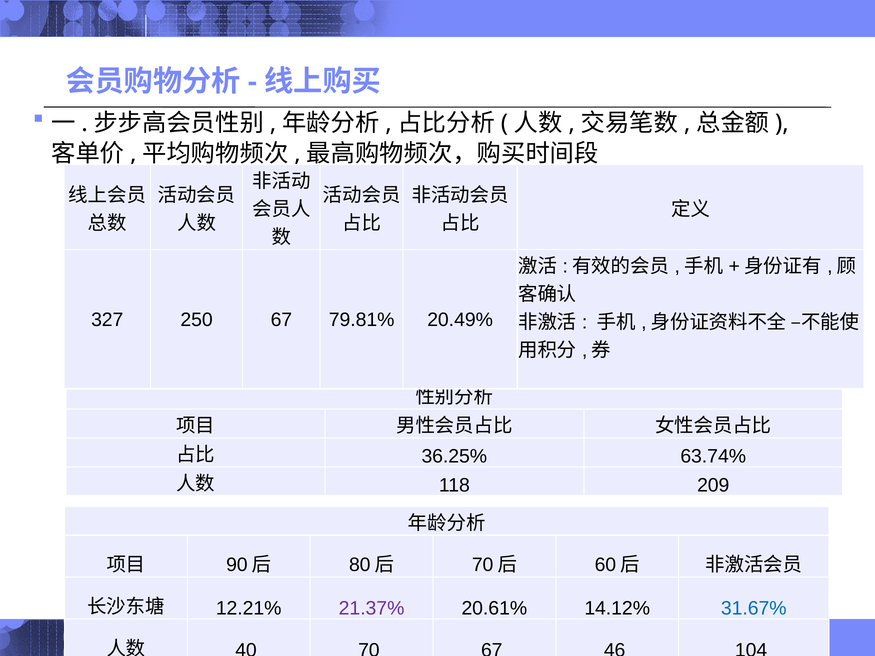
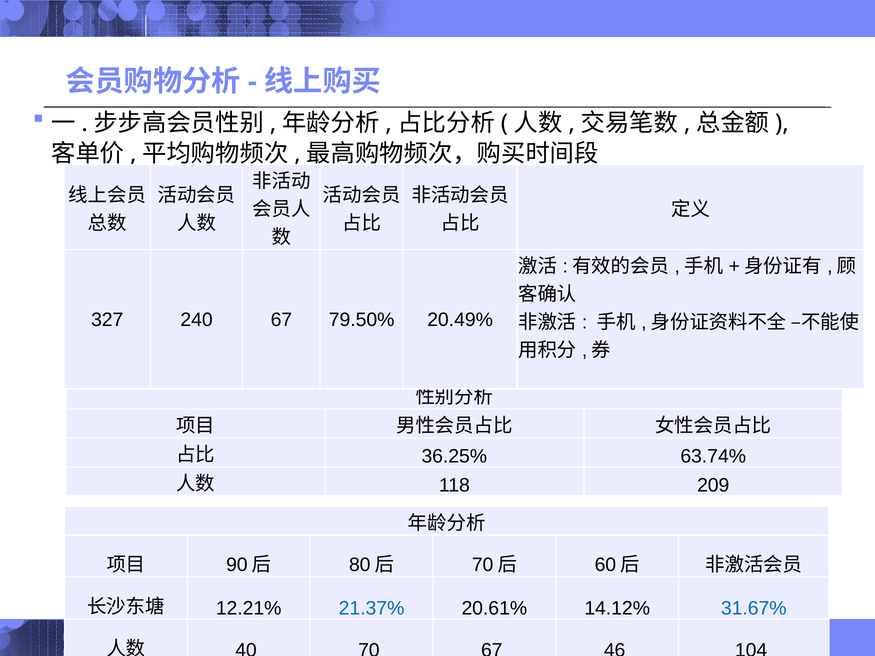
250: 250 -> 240 (197, 320)
79.81%: 79.81% -> 79.50% (362, 320)
21.37% colour: purple -> blue (372, 609)
